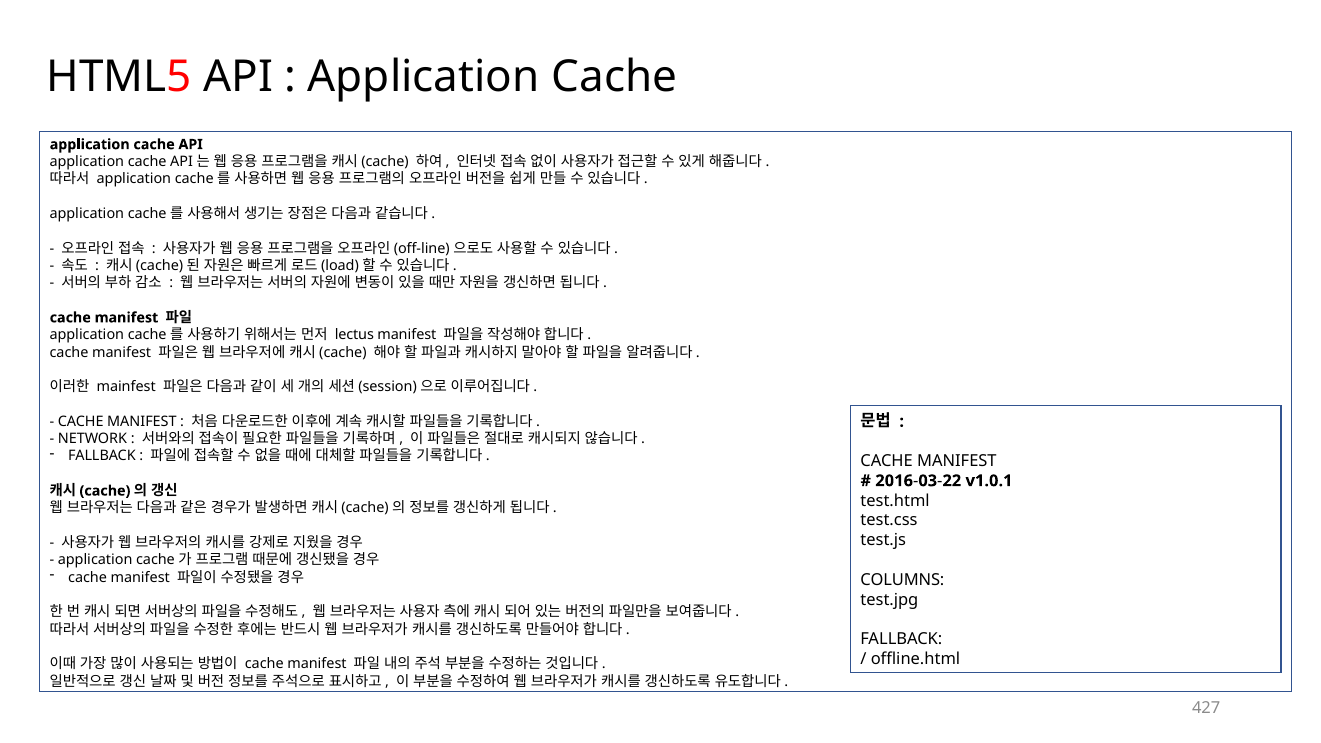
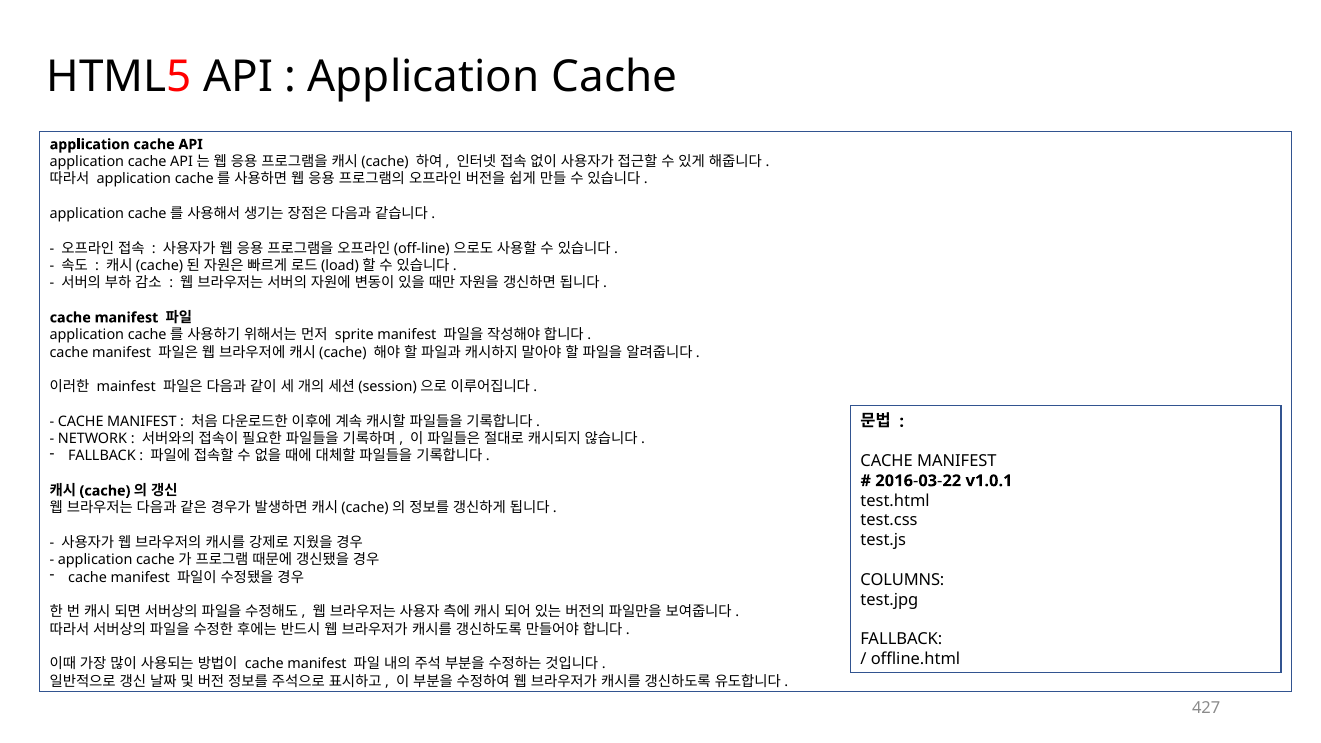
lectus: lectus -> sprite (354, 335)
